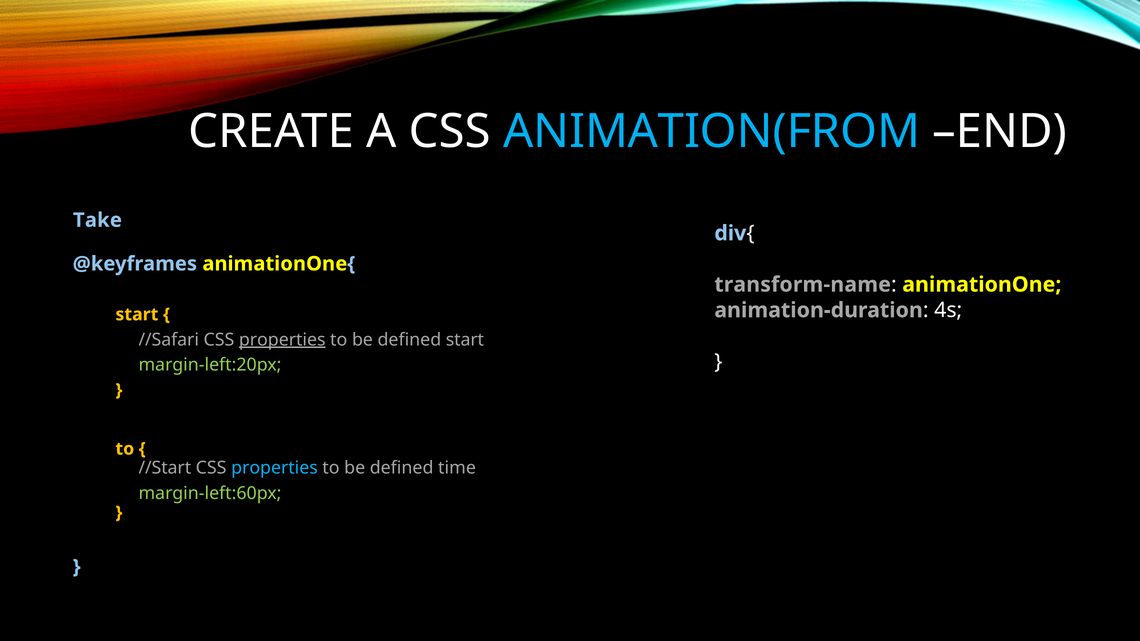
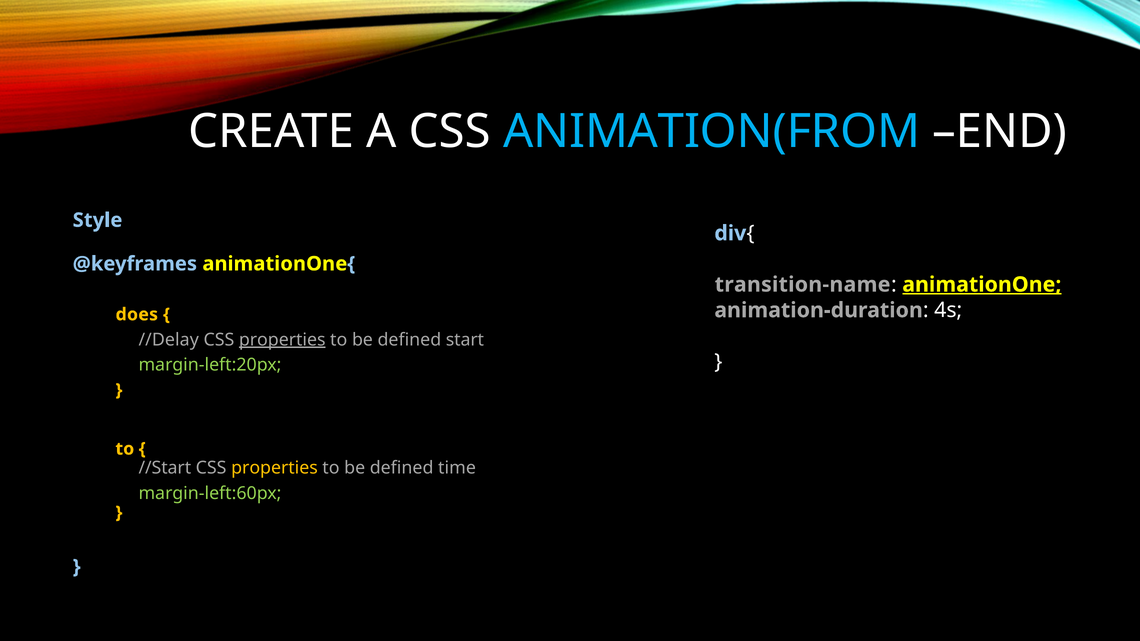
Take: Take -> Style (98, 220)
transform-name: transform-name -> transition-name (803, 285)
animationOne underline: none -> present (982, 285)
start: start -> does (137, 315)
//Safari: //Safari -> //Delay (169, 340)
properties colour: light blue -> yellow (274, 468)
